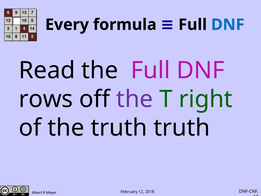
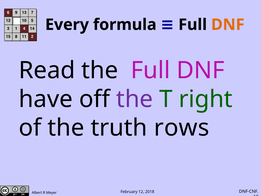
DNF colour: blue -> orange (228, 25)
rows: rows -> have (46, 99)
truth truth: truth -> rows (182, 128)
